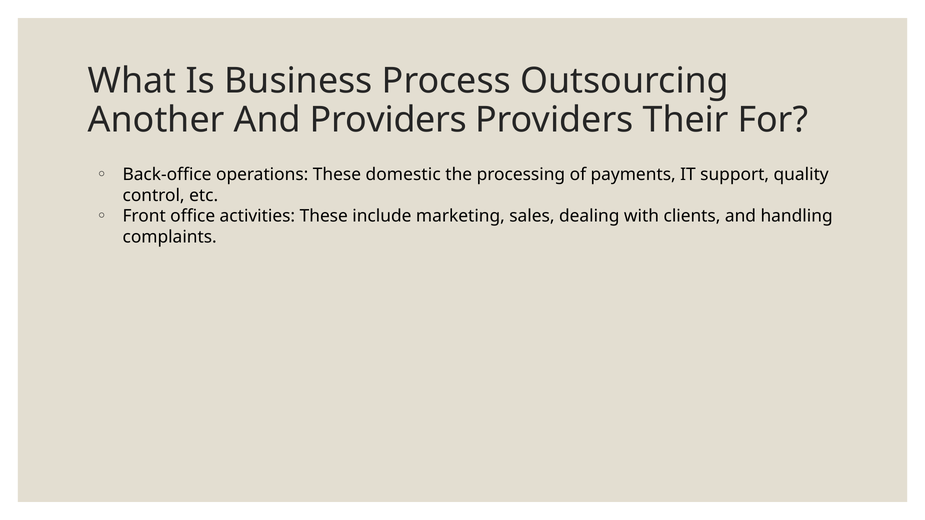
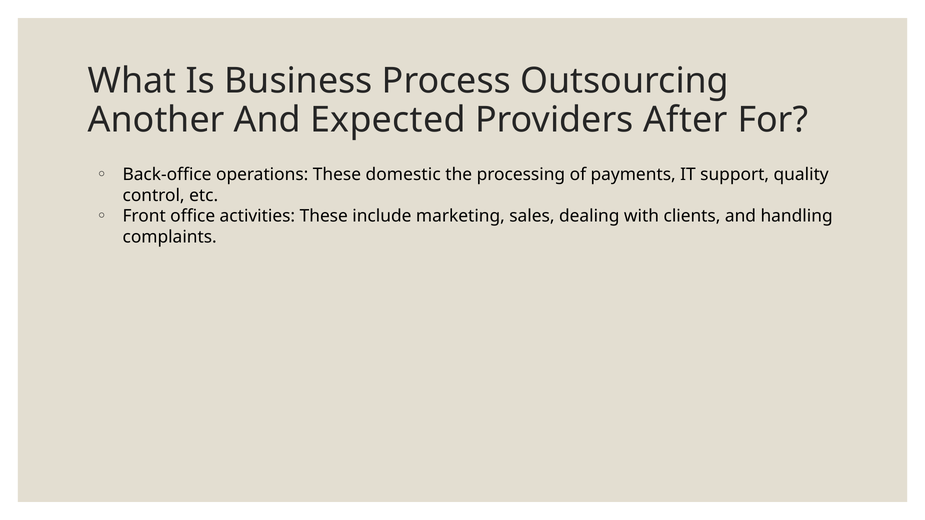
And Providers: Providers -> Expected (388, 120)
Their: Their -> After (685, 120)
